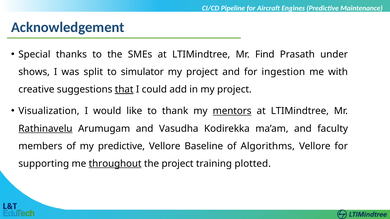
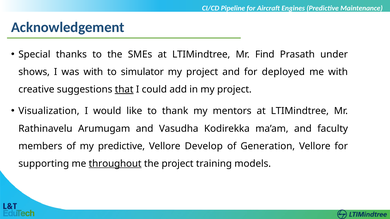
was split: split -> with (93, 72)
ingestion: ingestion -> deployed (283, 72)
mentors underline: present -> none (232, 111)
Rathinavelu underline: present -> none (45, 129)
Baseline: Baseline -> Develop (204, 146)
Algorithms: Algorithms -> Generation (268, 146)
plotted: plotted -> models (253, 164)
